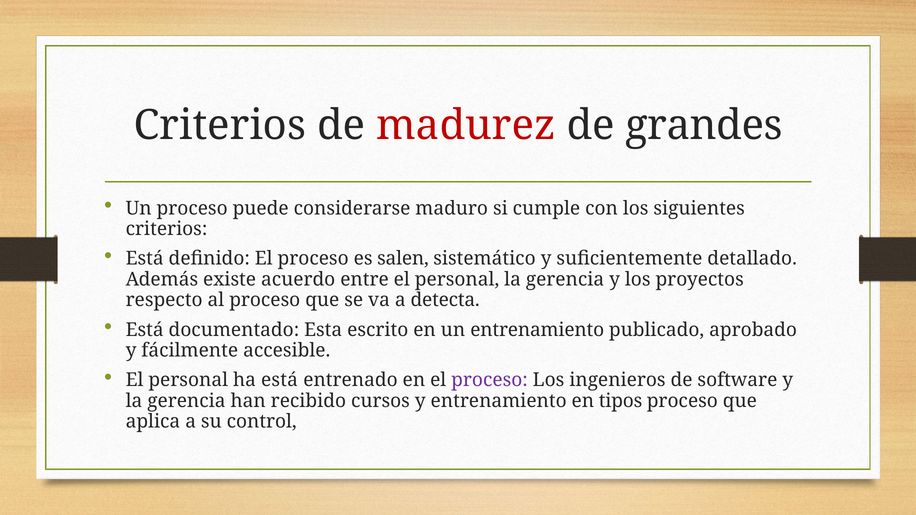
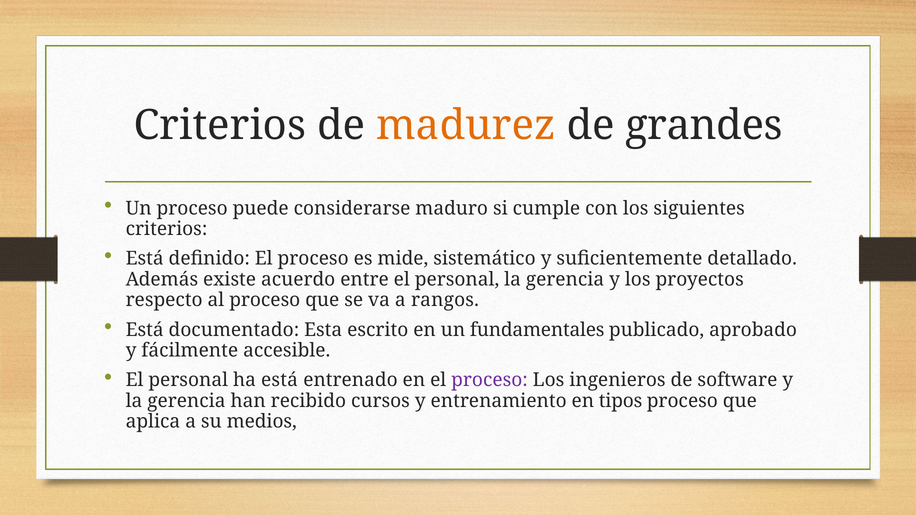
madurez colour: red -> orange (466, 126)
salen: salen -> mide (403, 259)
detecta: detecta -> rangos (445, 300)
un entrenamiento: entrenamiento -> fundamentales (537, 330)
control: control -> medios (262, 422)
